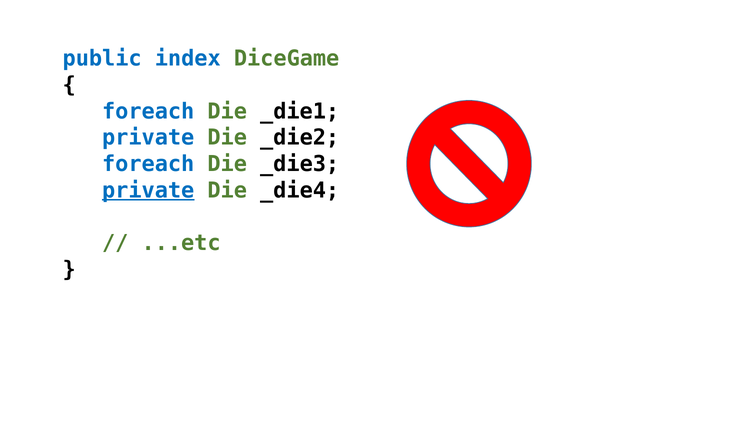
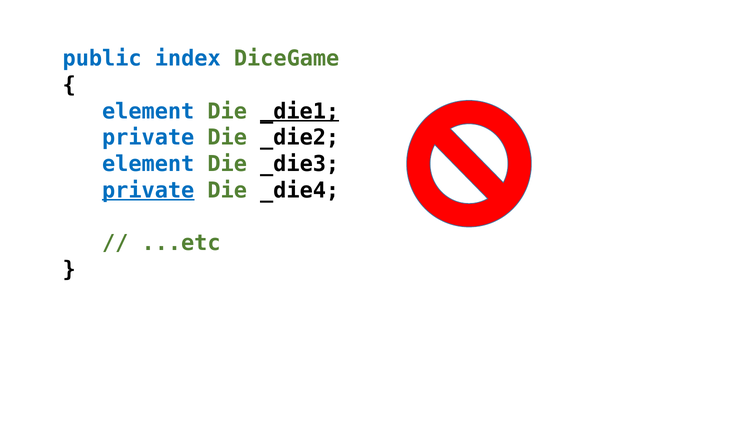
foreach: foreach -> element (148, 111)
_die1 underline: none -> present (300, 111)
foreach: foreach -> element (148, 164)
